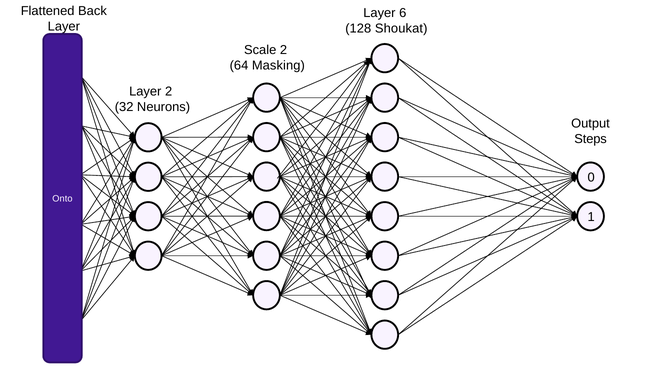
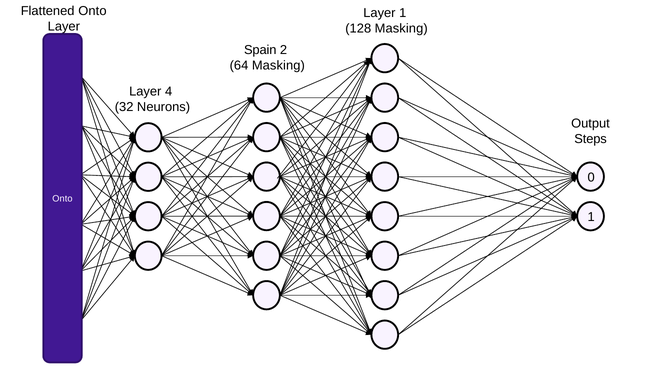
Flattened Back: Back -> Onto (92, 11)
Layer 6: 6 -> 1 (403, 13)
128 Shoukat: Shoukat -> Masking (401, 28)
Scale: Scale -> Spain (260, 50)
Layer 2: 2 -> 4 (169, 91)
